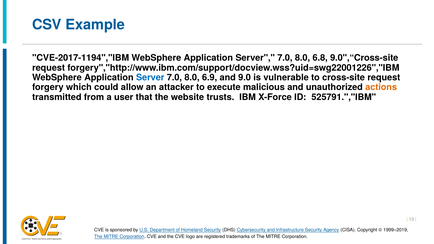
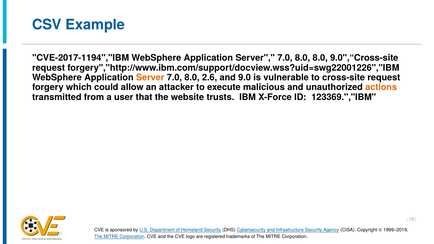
8.0 6.8: 6.8 -> 8.0 (320, 58)
Server colour: blue -> orange (150, 78)
6.9: 6.9 -> 2.6 (210, 78)
525791.","IBM: 525791.","IBM -> 123369.","IBM (344, 97)
